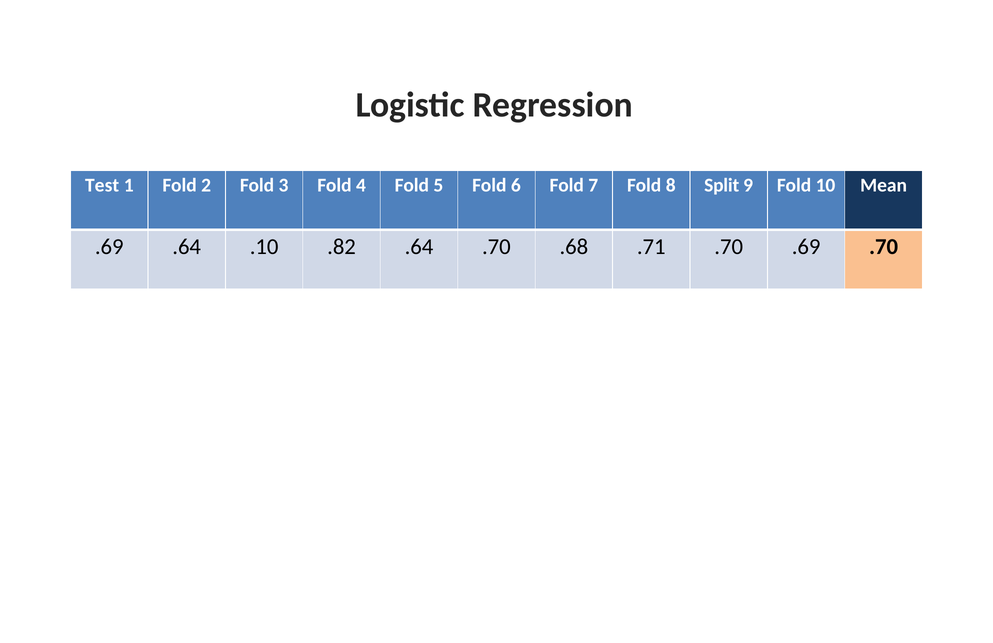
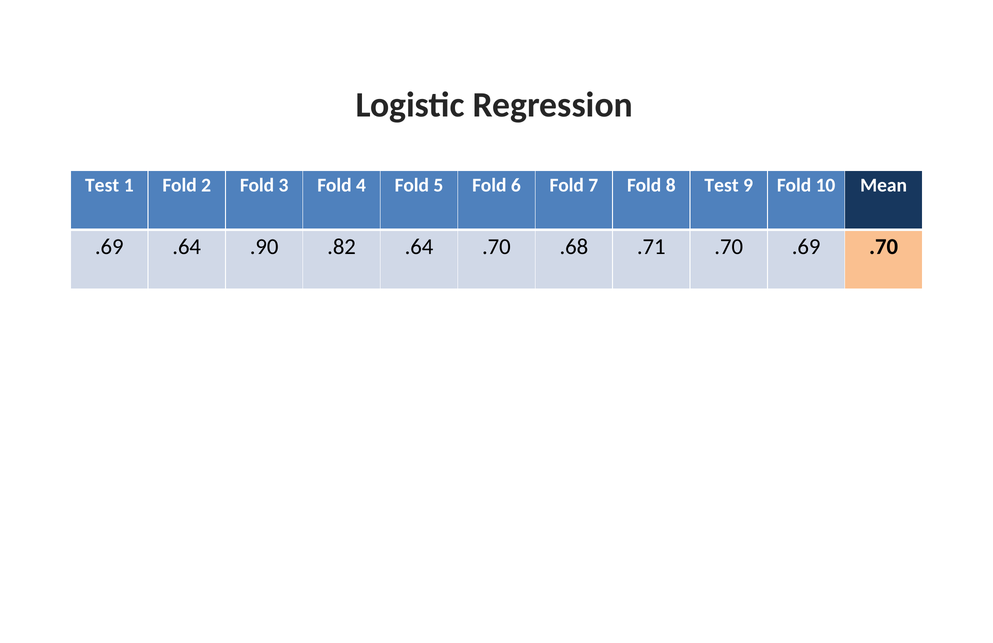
8 Split: Split -> Test (722, 185)
.10: .10 -> .90 (264, 247)
